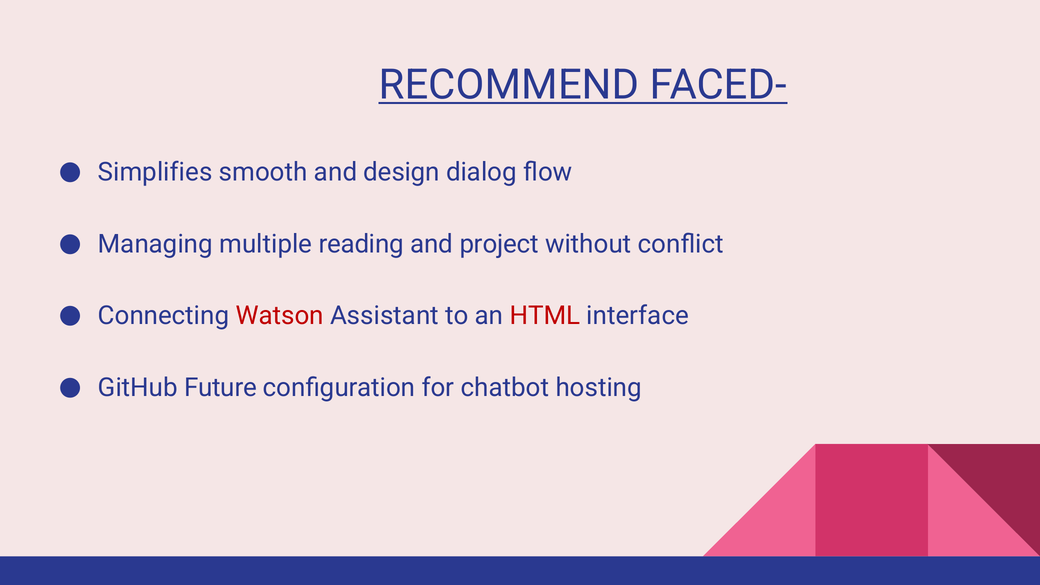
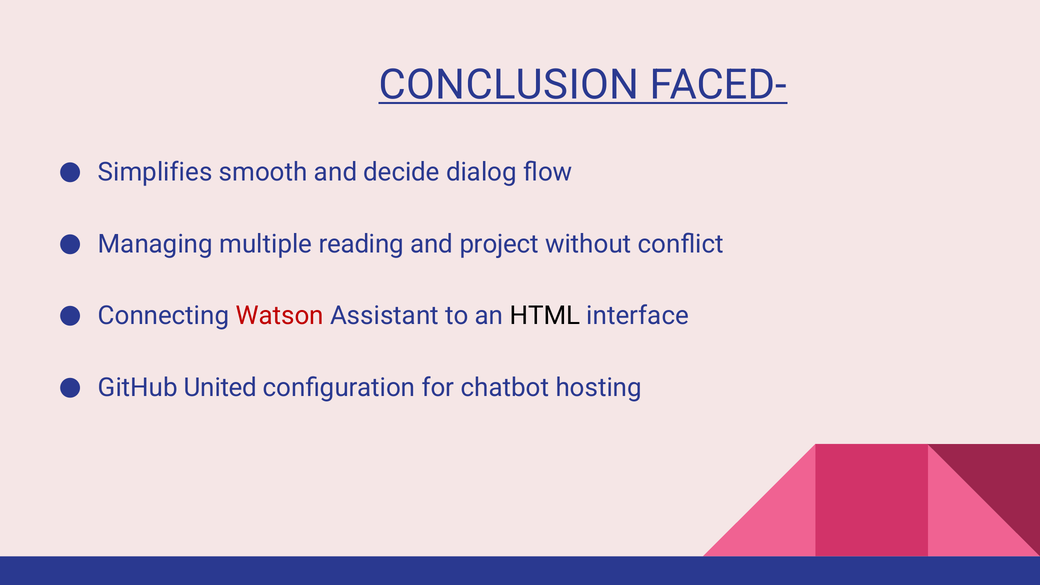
RECOMMEND: RECOMMEND -> CONCLUSION (509, 85)
design: design -> decide (402, 172)
HTML colour: red -> black (545, 316)
Future: Future -> United (220, 388)
